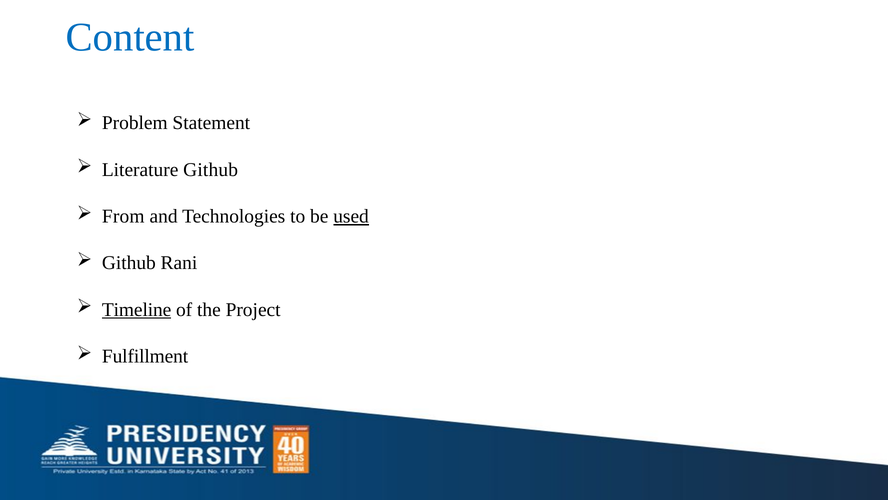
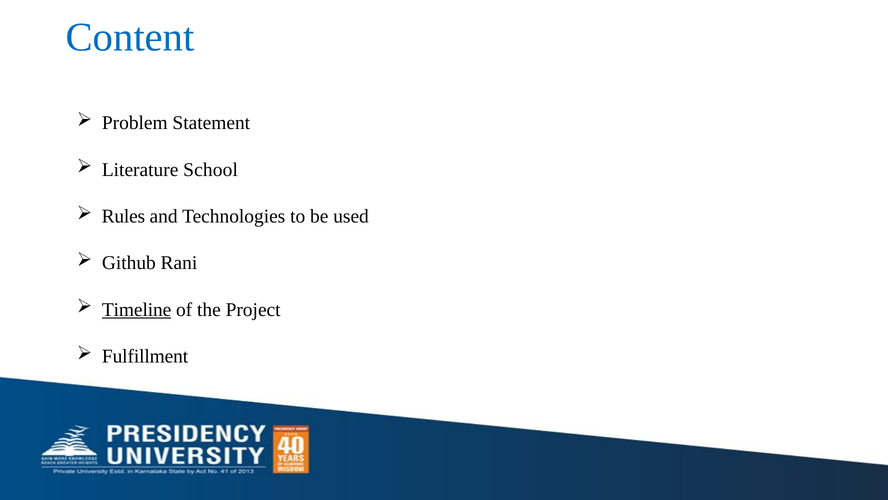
Literature Github: Github -> School (211, 170)
From: From -> Rules (123, 216)
used underline: present -> none (351, 216)
